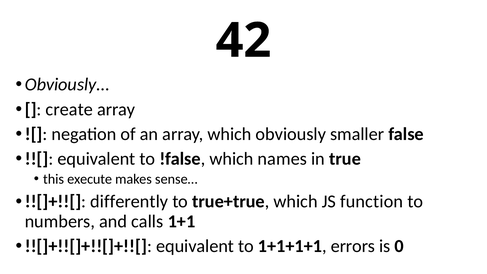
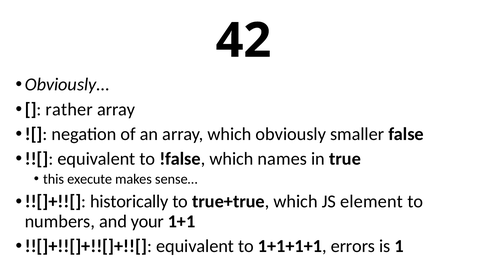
create: create -> rather (69, 109)
differently: differently -> historically (129, 202)
function: function -> element (372, 202)
calls: calls -> your (147, 221)
0: 0 -> 1 (399, 246)
